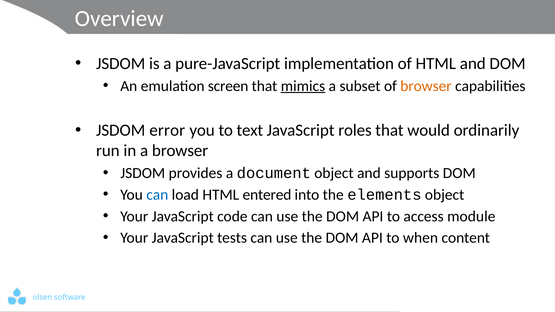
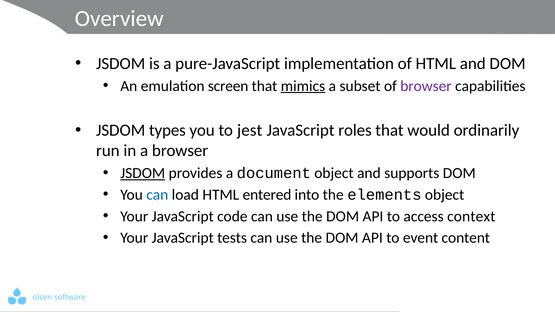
browser colour: orange -> purple (426, 86)
error: error -> types (167, 130)
text: text -> jest (250, 130)
JSDOM underline: none -> present (143, 173)
module: module -> context (471, 216)
when: when -> event (421, 238)
